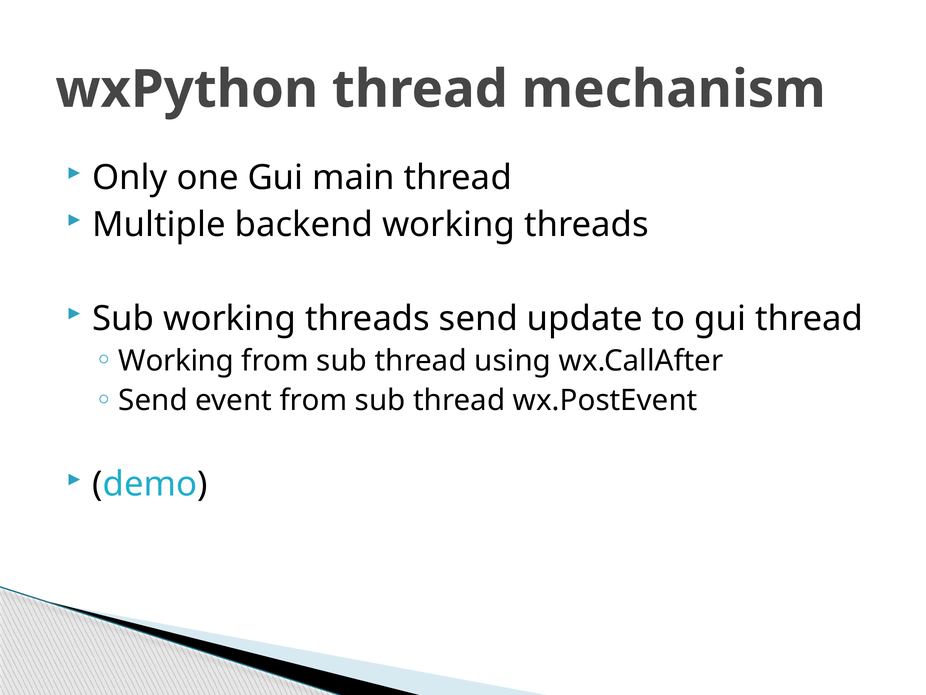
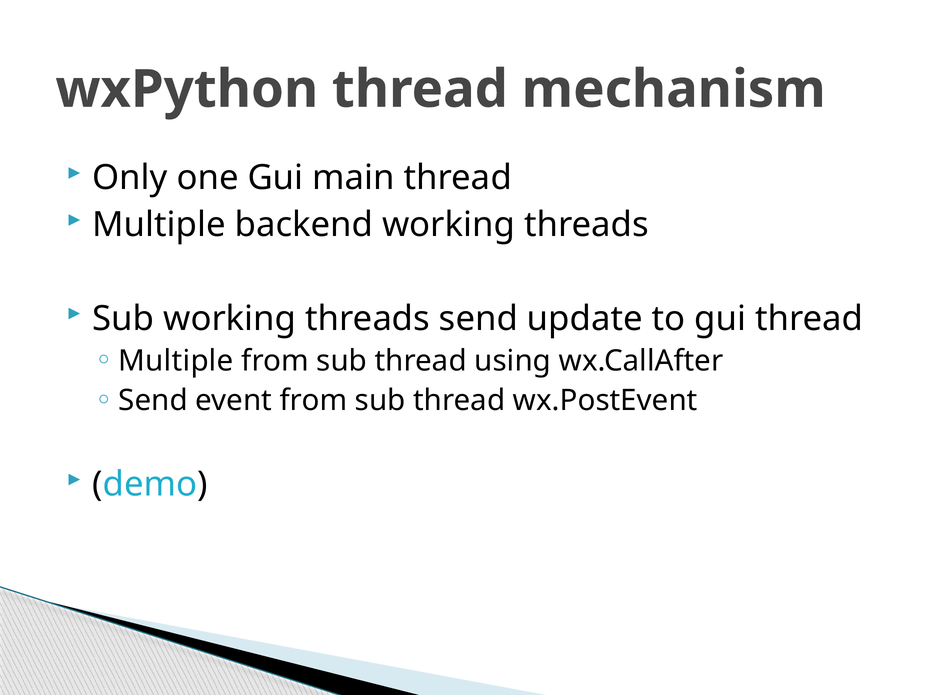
Working: Working -> Multiple (176, 361)
